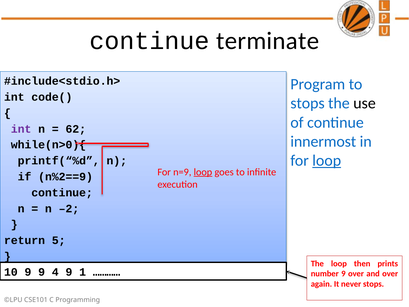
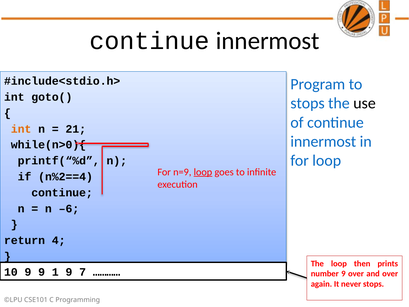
terminate: terminate -> innermost (268, 41)
code(: code( -> goto( (52, 97)
int colour: purple -> orange (21, 129)
62: 62 -> 21 (76, 129)
loop underline: present -> none (327, 160)
n%2==9: n%2==9 -> n%2==4 (66, 177)
–2: –2 -> –6 (69, 208)
5: 5 -> 4 (59, 240)
4: 4 -> 1 (55, 272)
1: 1 -> 7 (83, 272)
